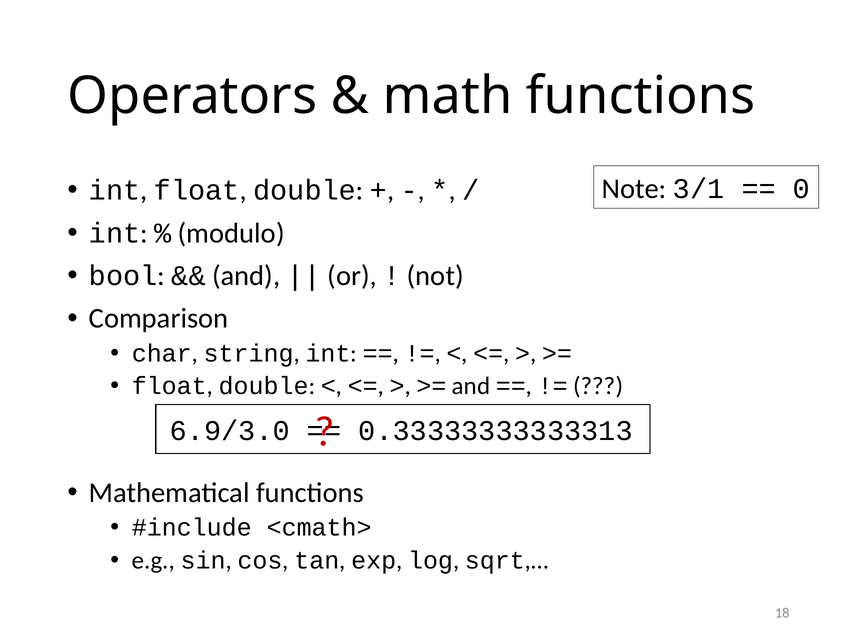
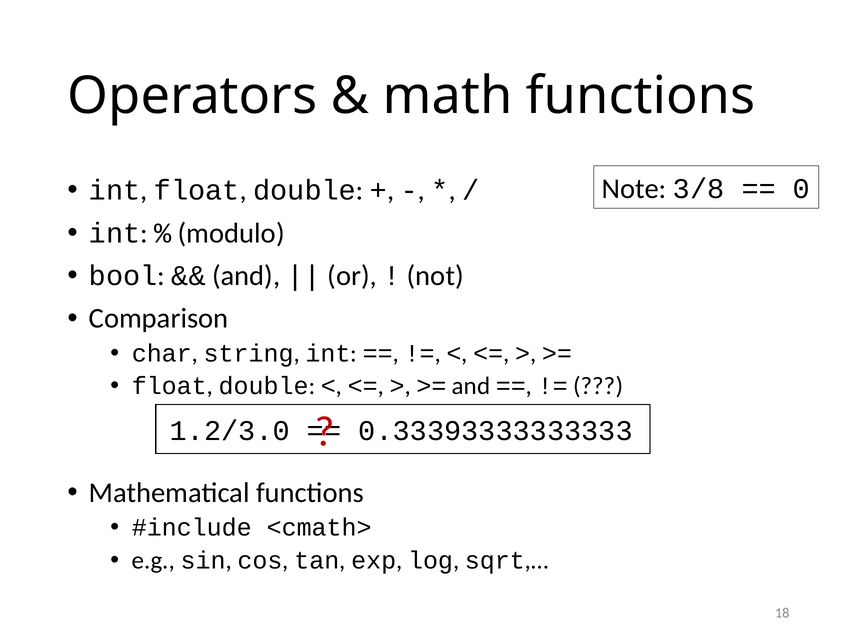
3/1: 3/1 -> 3/8 (699, 189)
6.9/3.0: 6.9/3.0 -> 1.2/3.0 (230, 431)
0.33333333333313: 0.33333333333313 -> 0.33393333333333 (496, 431)
